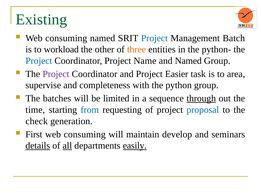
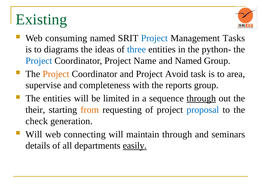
Batch: Batch -> Tasks (234, 38)
workload: workload -> diagrams (61, 49)
other: other -> ideas (105, 49)
three colour: orange -> blue (136, 49)
Project colour: purple -> orange (56, 74)
Easier: Easier -> Avoid (177, 74)
python: python -> reports (179, 85)
The batches: batches -> entities (57, 98)
time: time -> their (35, 110)
from colour: blue -> orange (90, 110)
First: First -> Will (34, 134)
consuming: consuming -> connecting (85, 134)
maintain develop: develop -> through (177, 134)
details underline: present -> none (38, 145)
all underline: present -> none (67, 145)
